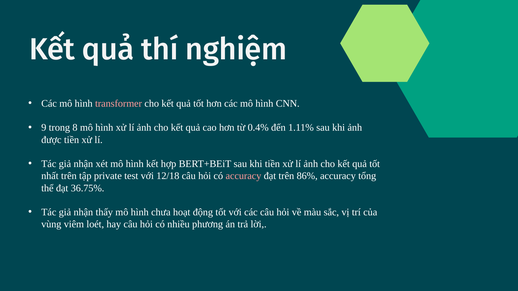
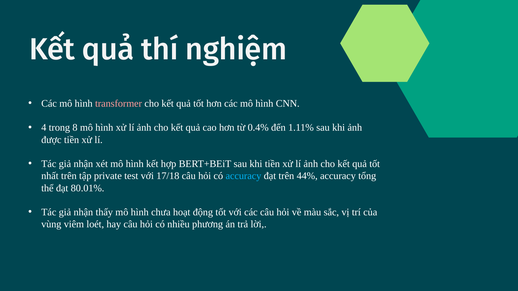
9: 9 -> 4 (44, 128)
12/18: 12/18 -> 17/18 (168, 176)
accuracy colour: pink -> light blue (243, 176)
86%: 86% -> 44% (307, 176)
36.75%: 36.75% -> 80.01% (88, 188)
